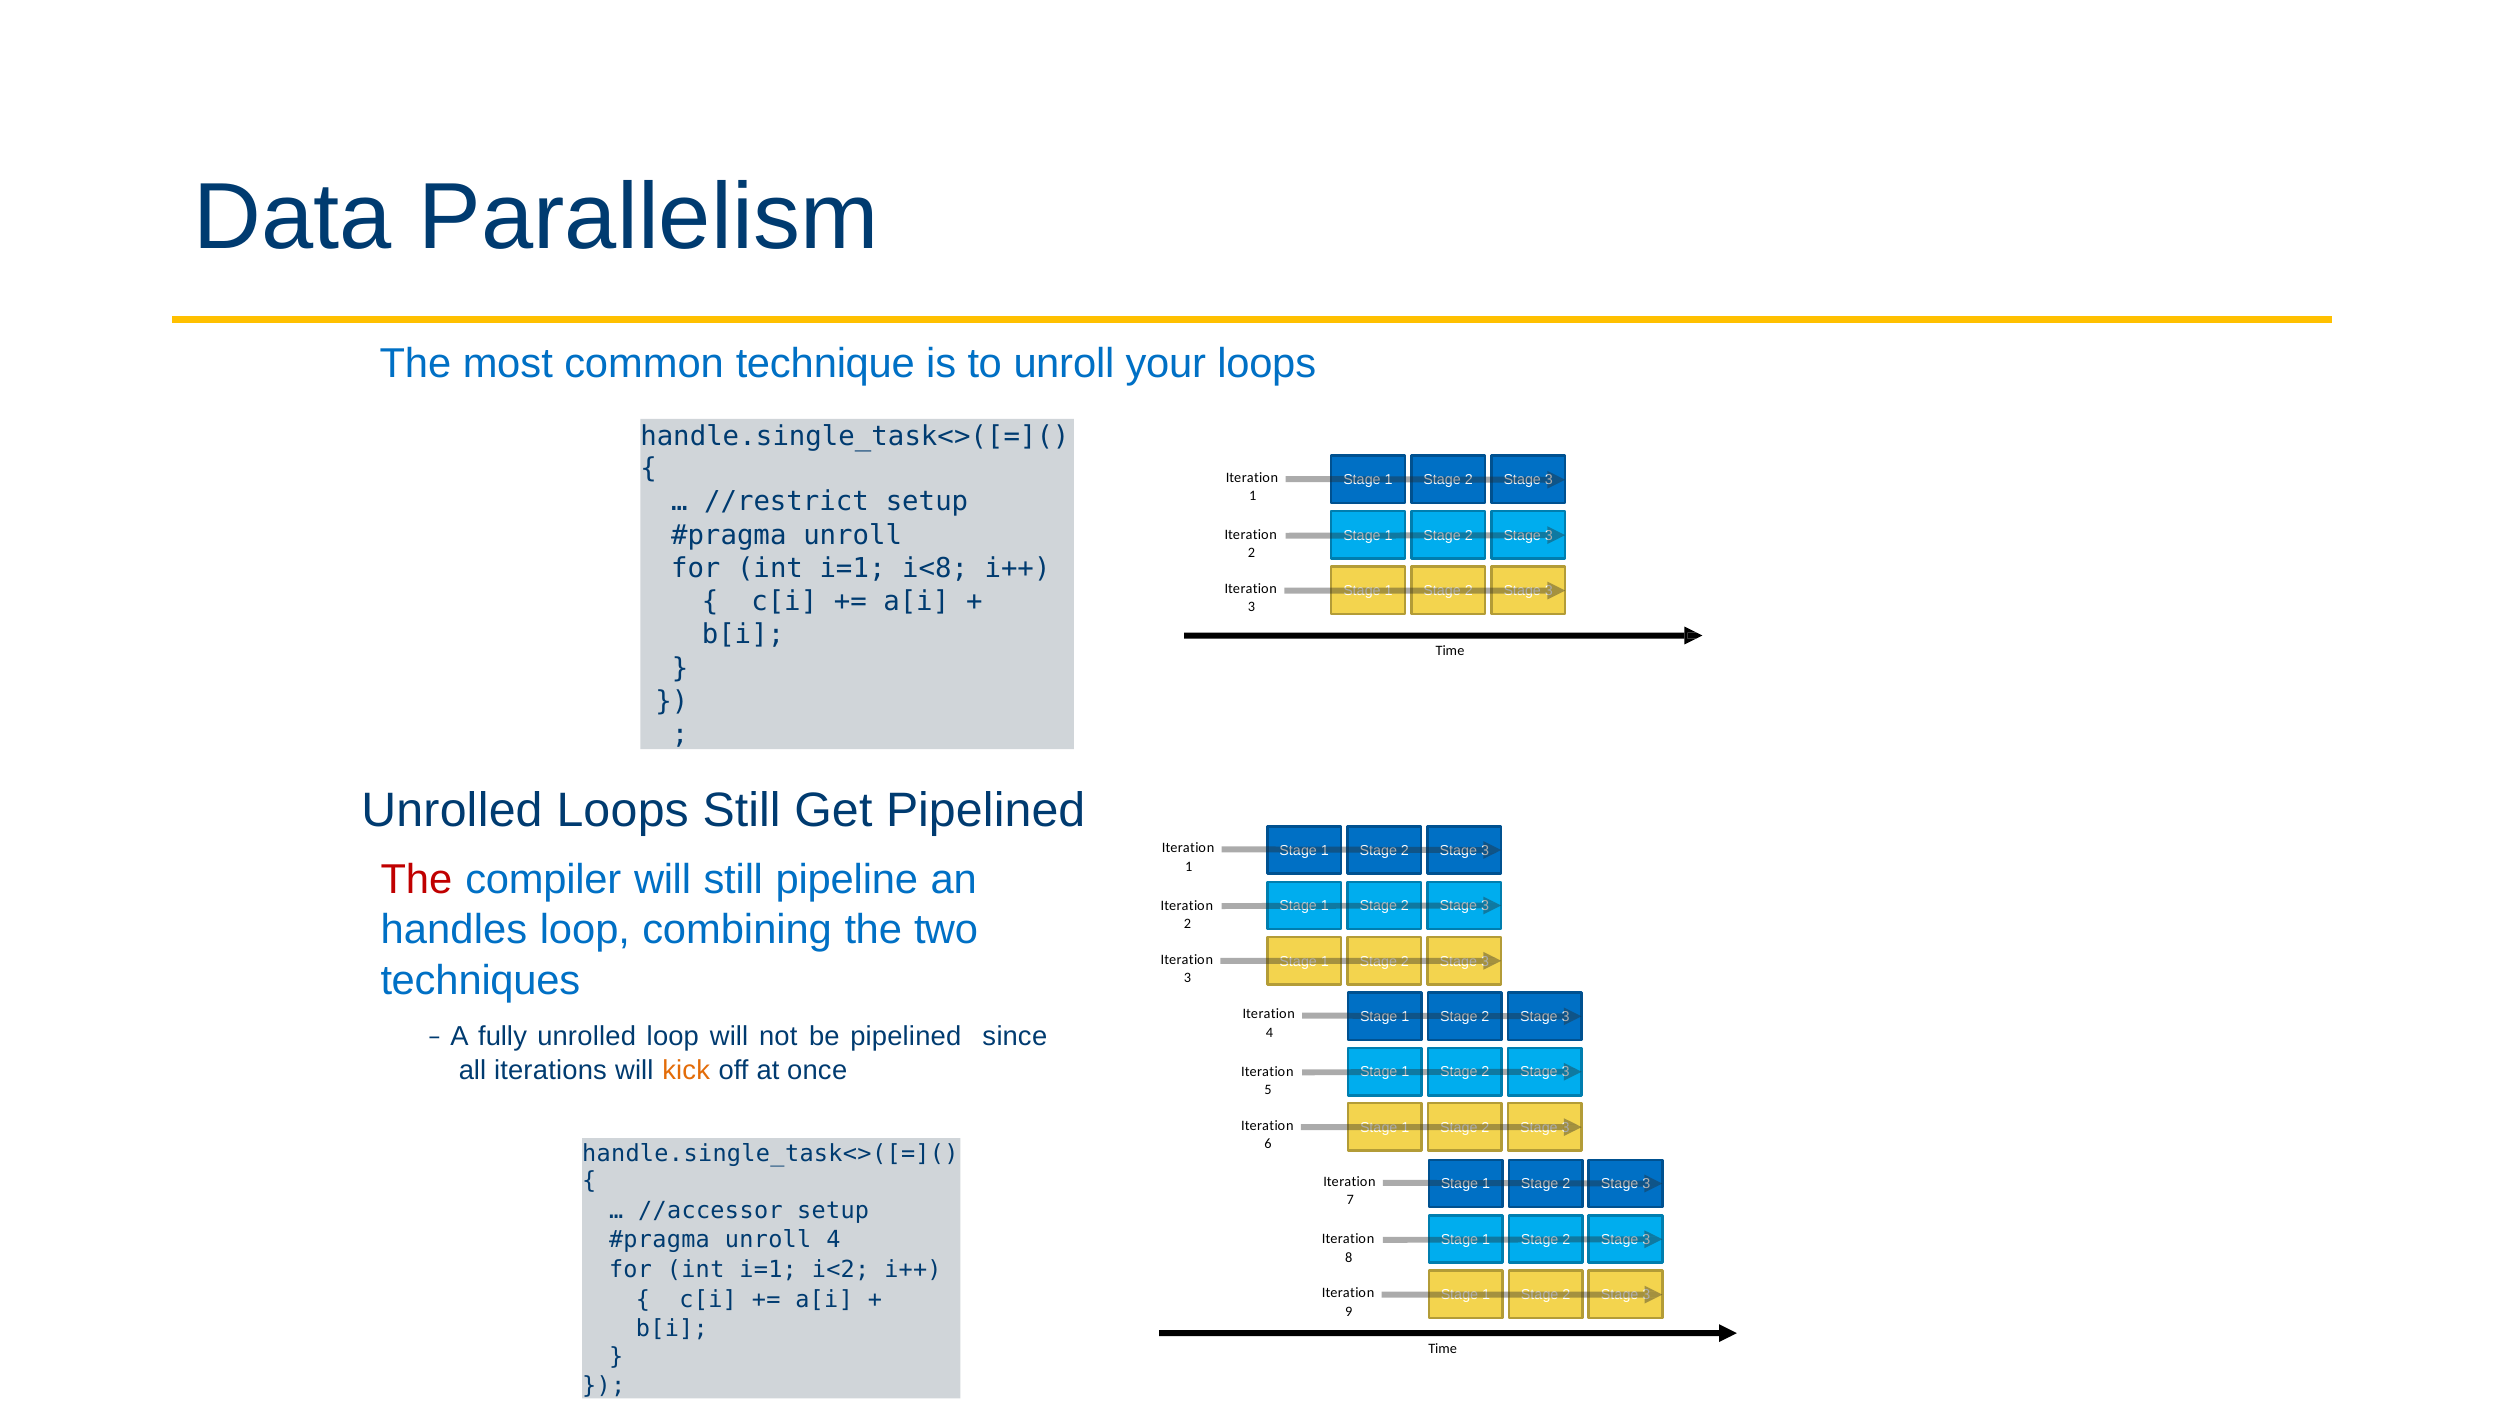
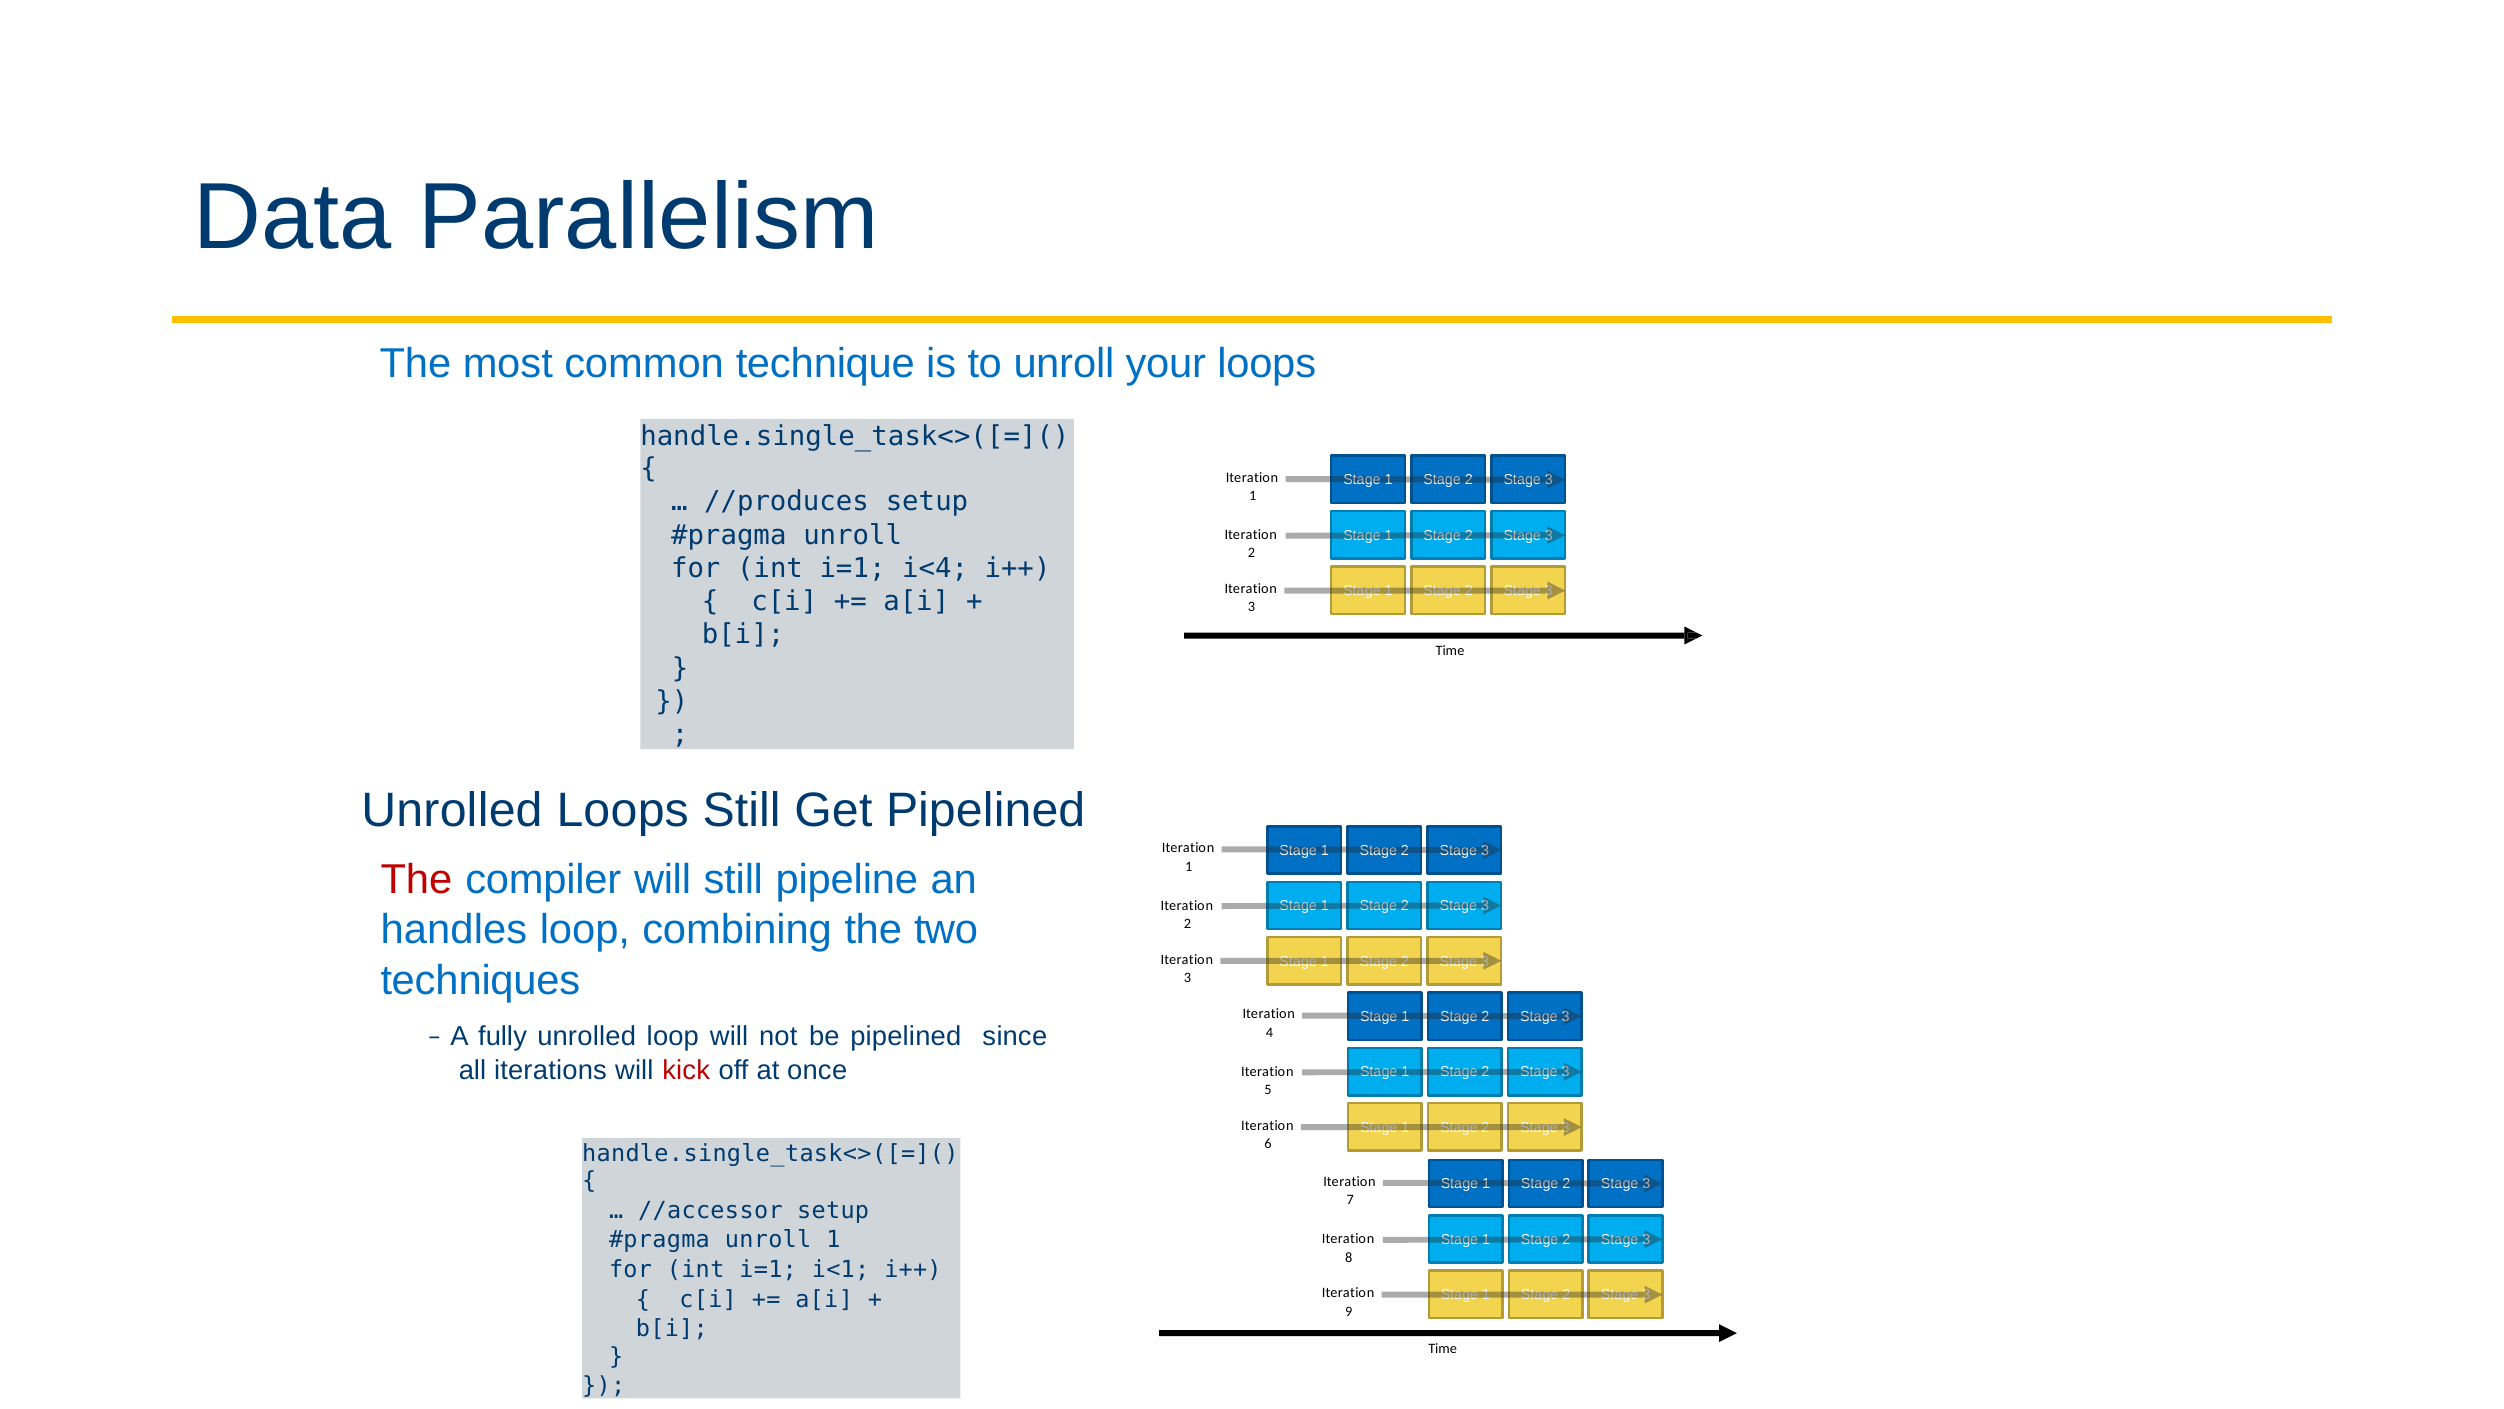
//restrict: //restrict -> //produces (786, 501)
i<8: i<8 -> i<4 (935, 568)
kick colour: orange -> red (686, 1070)
unroll 4: 4 -> 1 (833, 1239)
i<2: i<2 -> i<1 (841, 1269)
